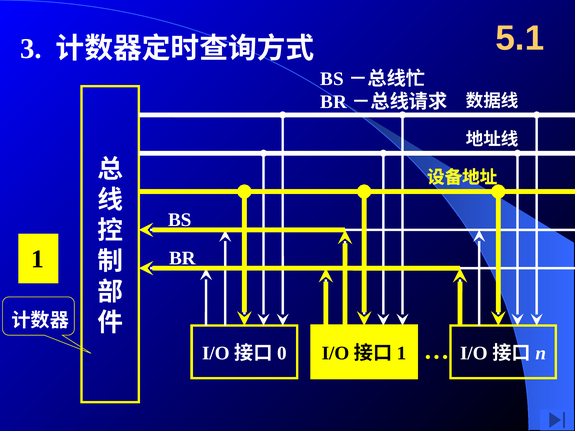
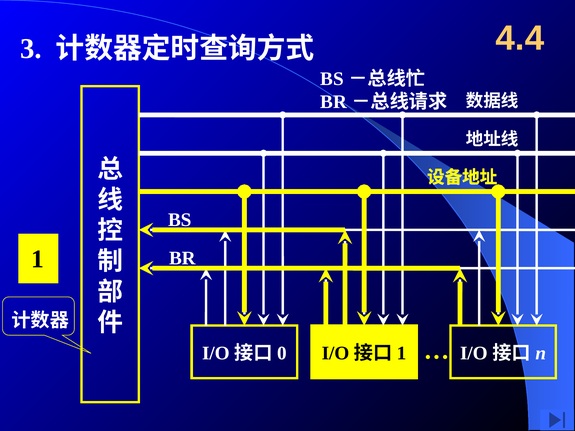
5.1: 5.1 -> 4.4 (520, 38)
